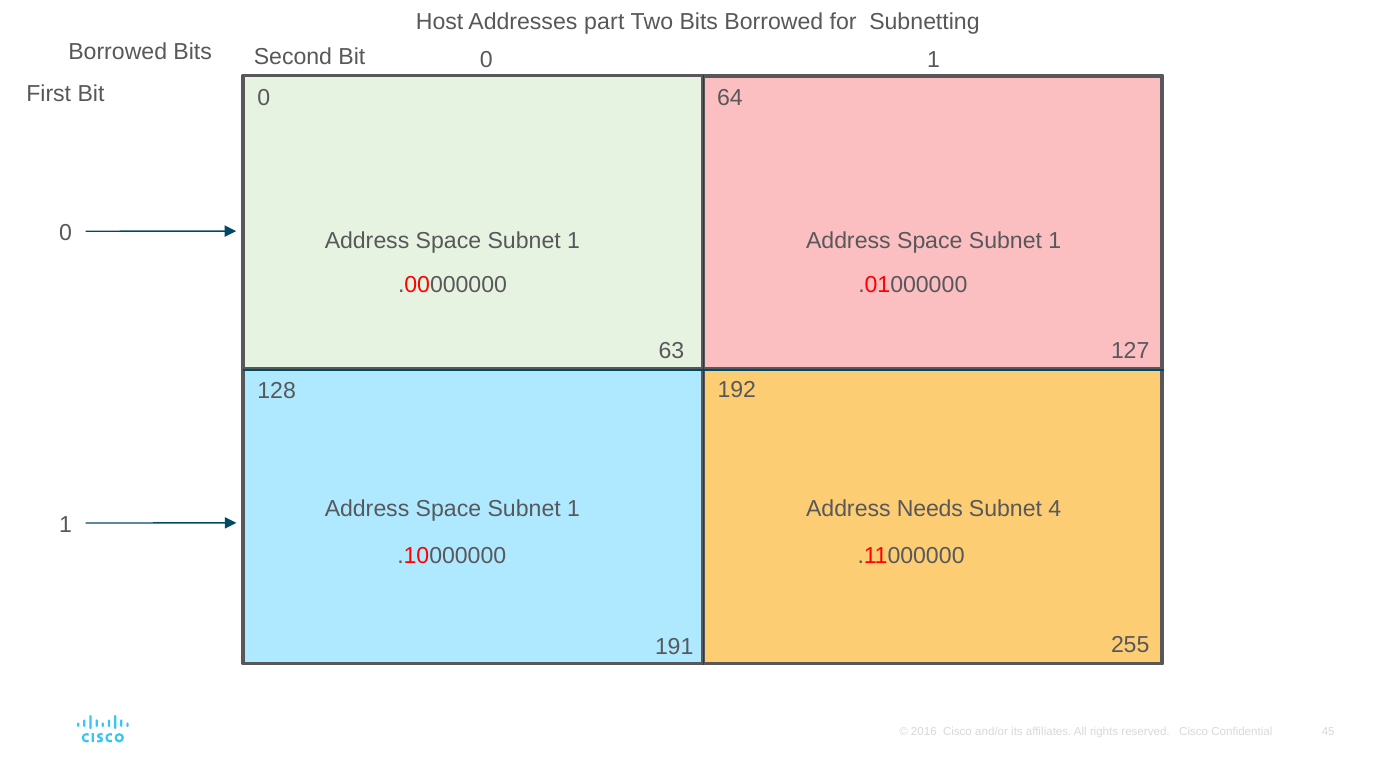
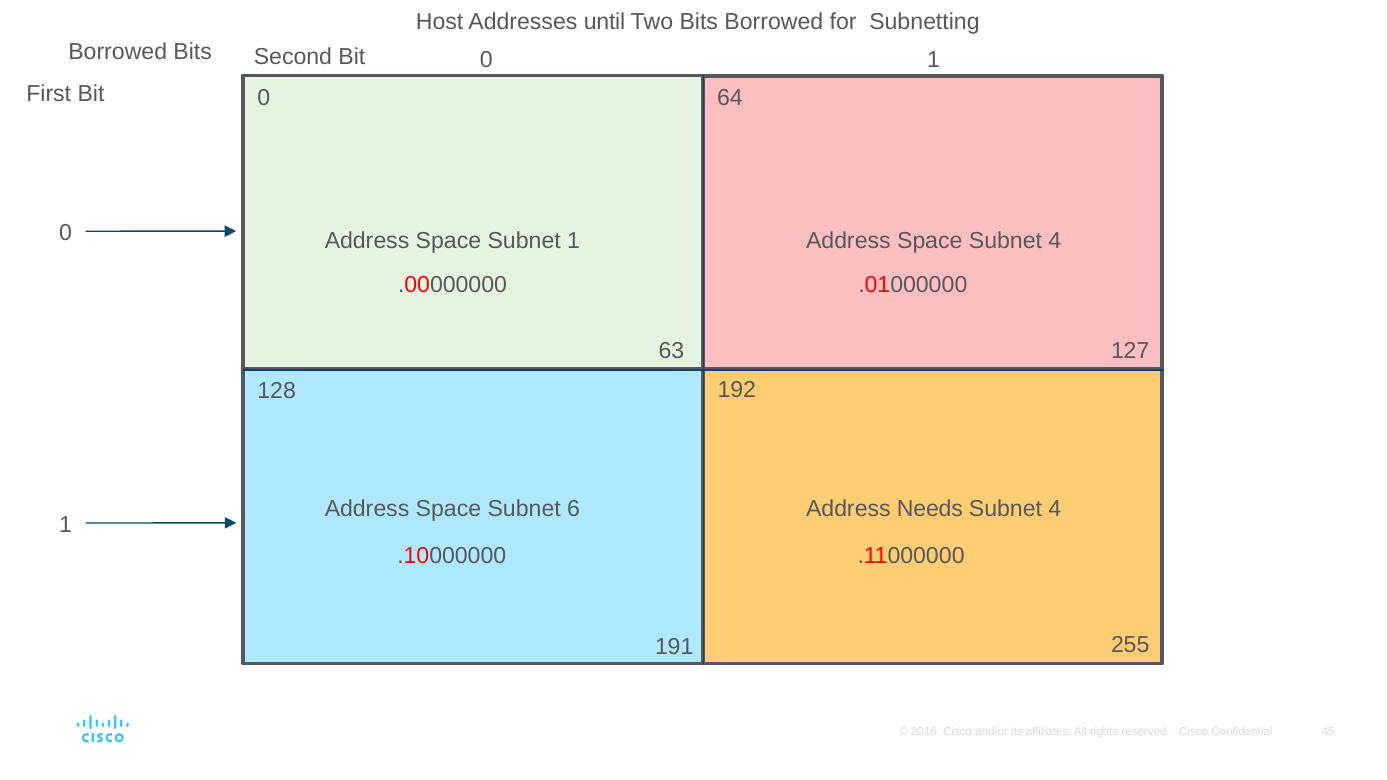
part: part -> until (604, 22)
1: 1 -> 4 (1055, 241)
1: 1 -> 6 (574, 509)
